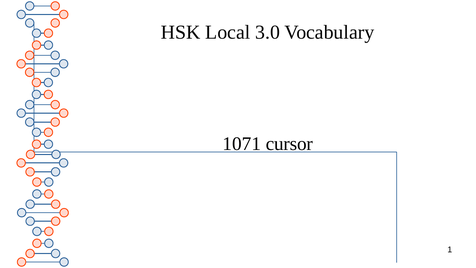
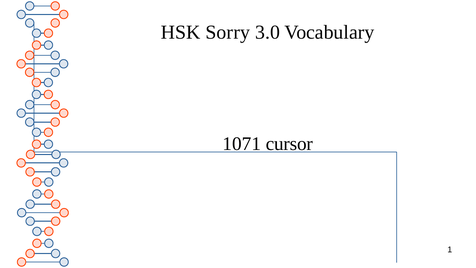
Local: Local -> Sorry (228, 32)
